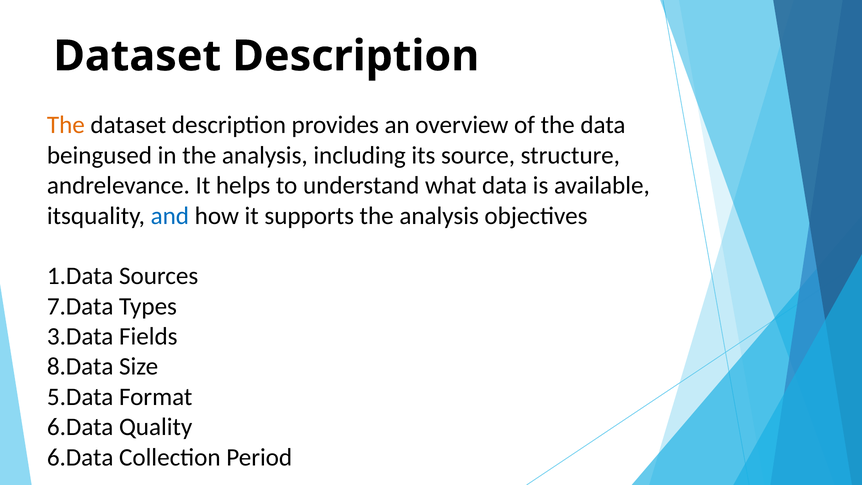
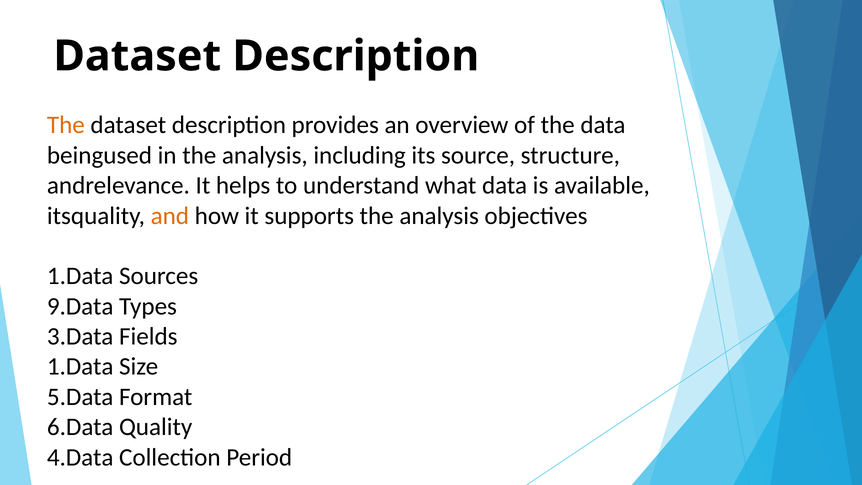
and colour: blue -> orange (170, 216)
7.Data: 7.Data -> 9.Data (80, 306)
8.Data: 8.Data -> 1.Data (80, 367)
6.Data: 6.Data -> 4.Data (80, 457)
